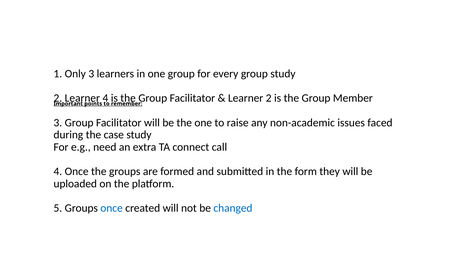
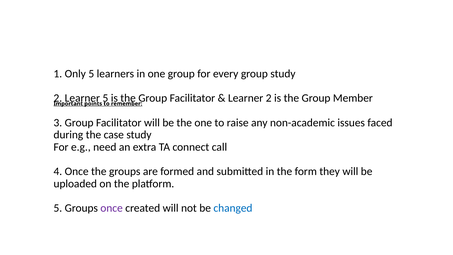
Only 3: 3 -> 5 (91, 74)
Learner 4: 4 -> 5 (105, 98)
once colour: blue -> purple (112, 208)
